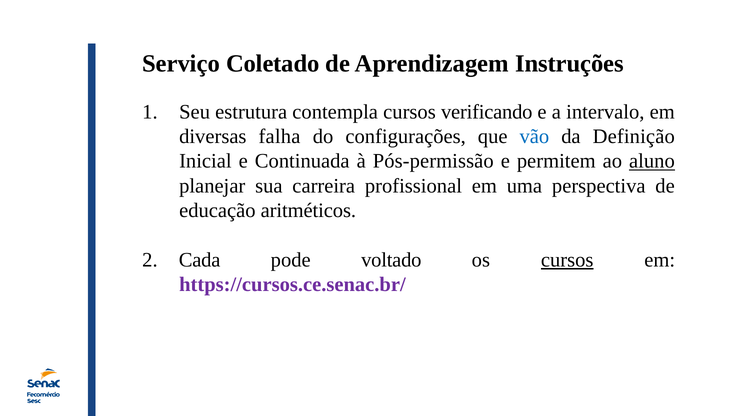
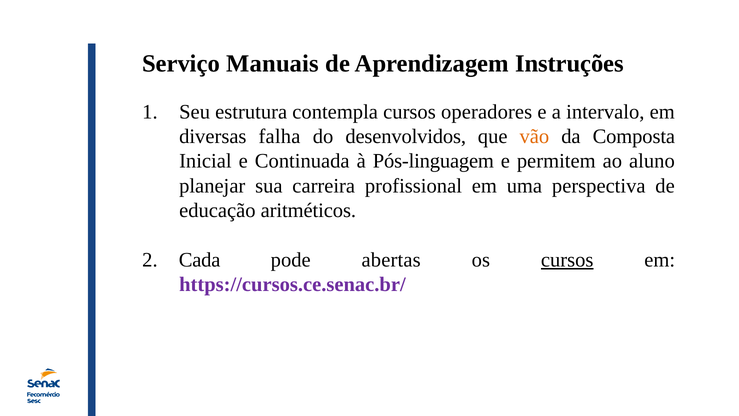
Coletado: Coletado -> Manuais (273, 64)
verificando: verificando -> operadores (487, 112)
configurações: configurações -> desenvolvidos (406, 136)
vão colour: blue -> orange (534, 136)
Definição: Definição -> Composta (634, 136)
Pós-permissão: Pós-permissão -> Pós-linguagem (433, 161)
aluno underline: present -> none (652, 161)
voltado: voltado -> abertas (391, 260)
